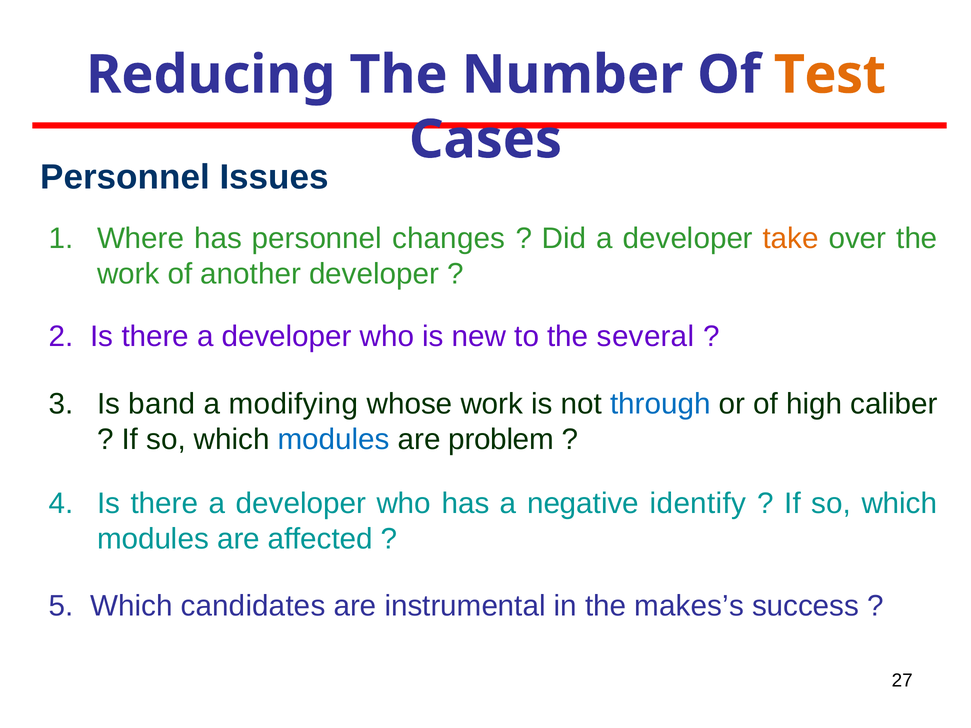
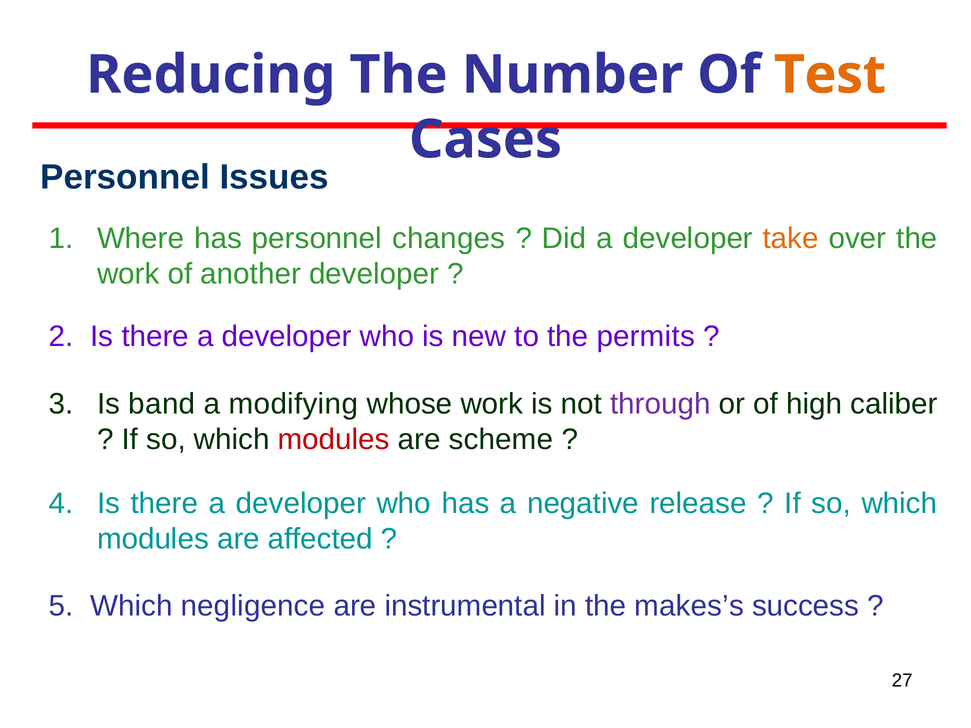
several: several -> permits (646, 337)
through colour: blue -> purple (660, 404)
modules colour: blue -> red (334, 440)
problem: problem -> scheme (501, 440)
identify: identify -> release (698, 503)
candidates: candidates -> negligence (253, 606)
